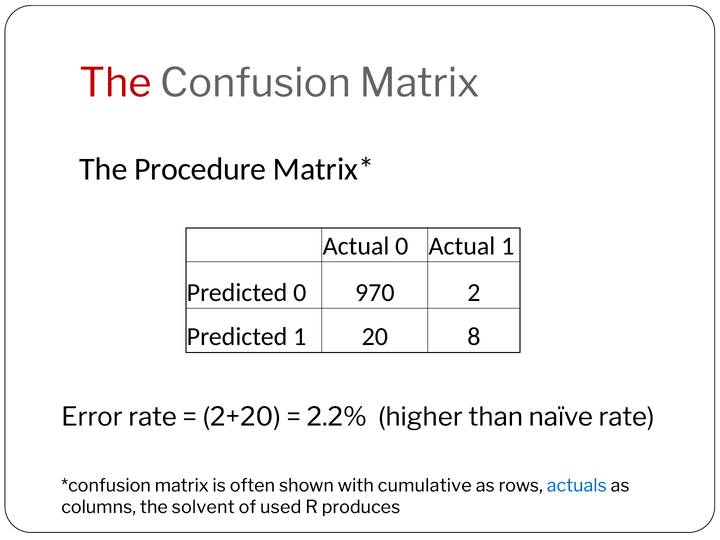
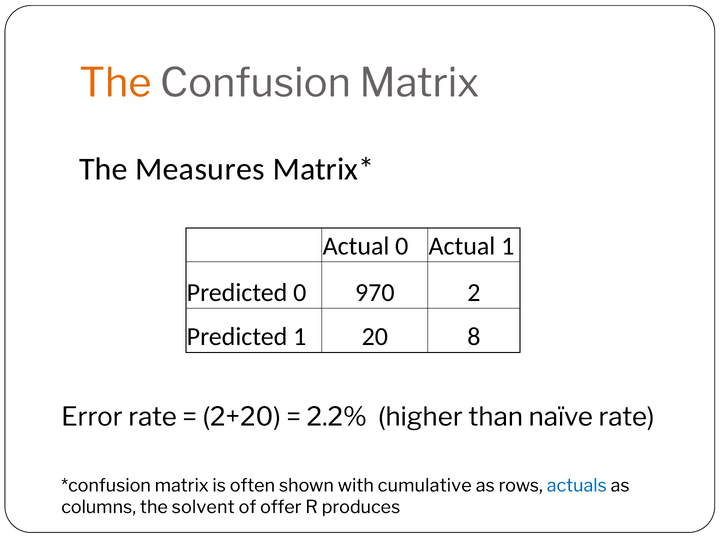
The colour: red -> orange (115, 83)
Procedure: Procedure -> Measures (200, 169)
used: used -> offer (281, 507)
